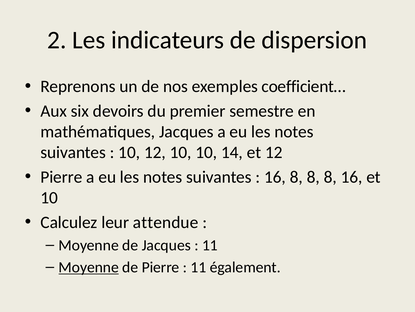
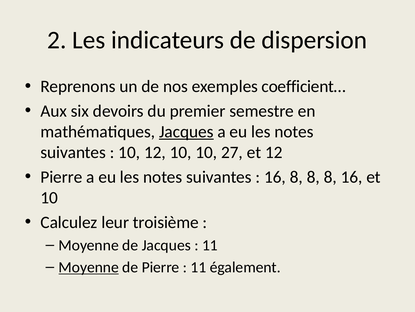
Jacques underline: none -> present (186, 131)
14: 14 -> 27 (232, 152)
attendue: attendue -> troisième (166, 222)
